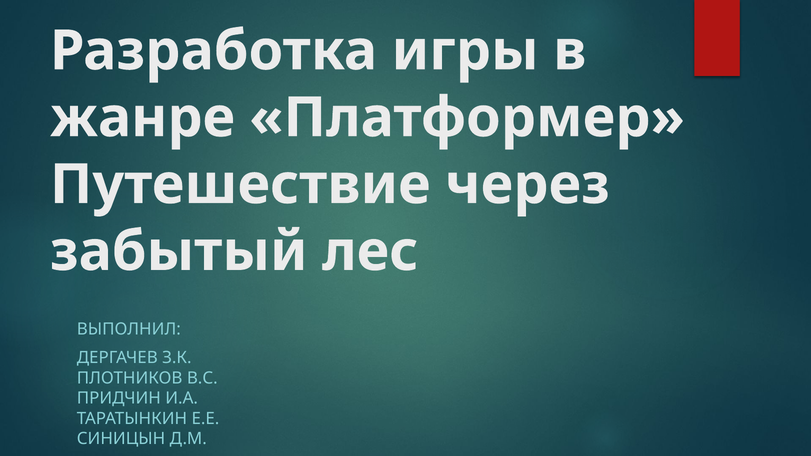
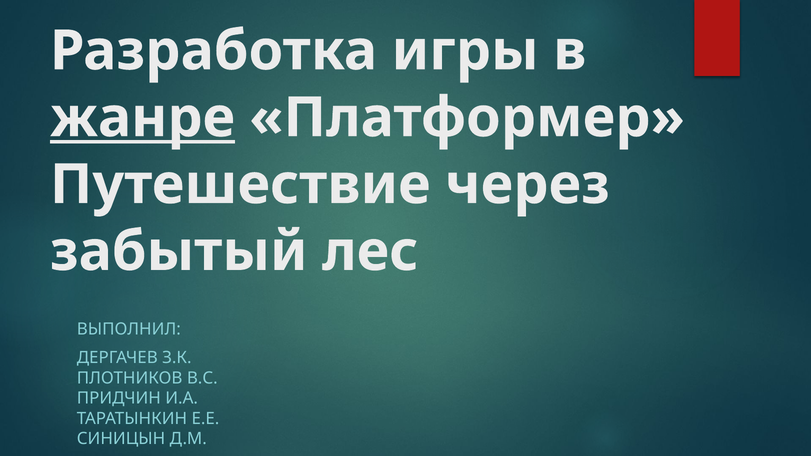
жанре underline: none -> present (142, 118)
